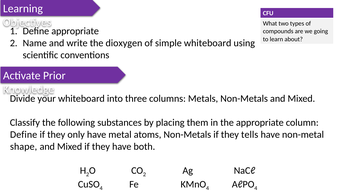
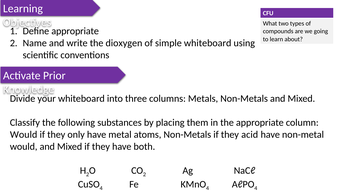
Define: Define -> Would (24, 134)
tells: tells -> acid (250, 134)
shape: shape -> would (24, 146)
